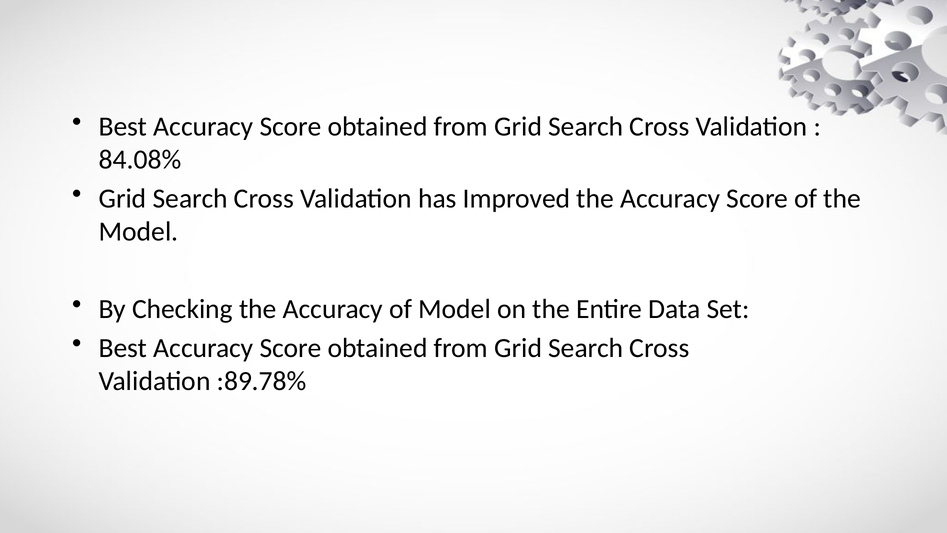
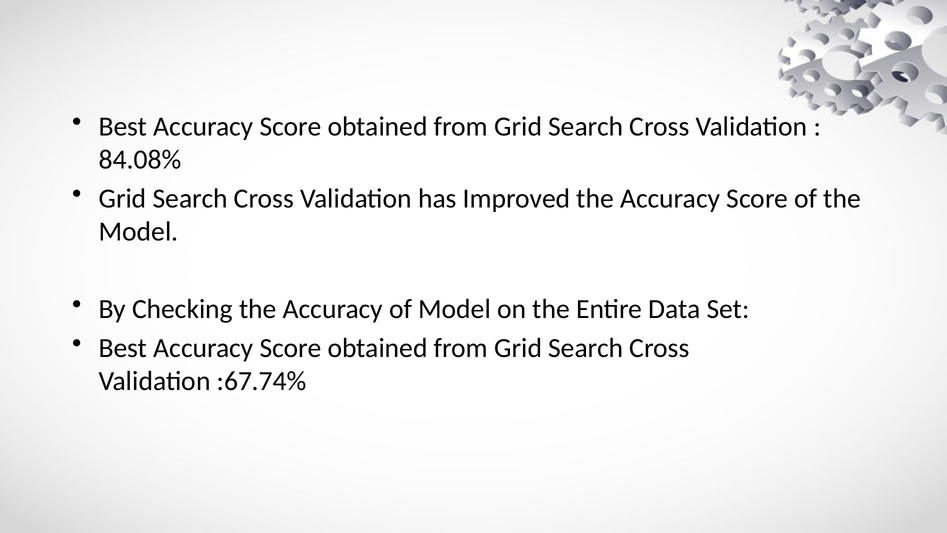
:89.78%: :89.78% -> :67.74% (262, 381)
